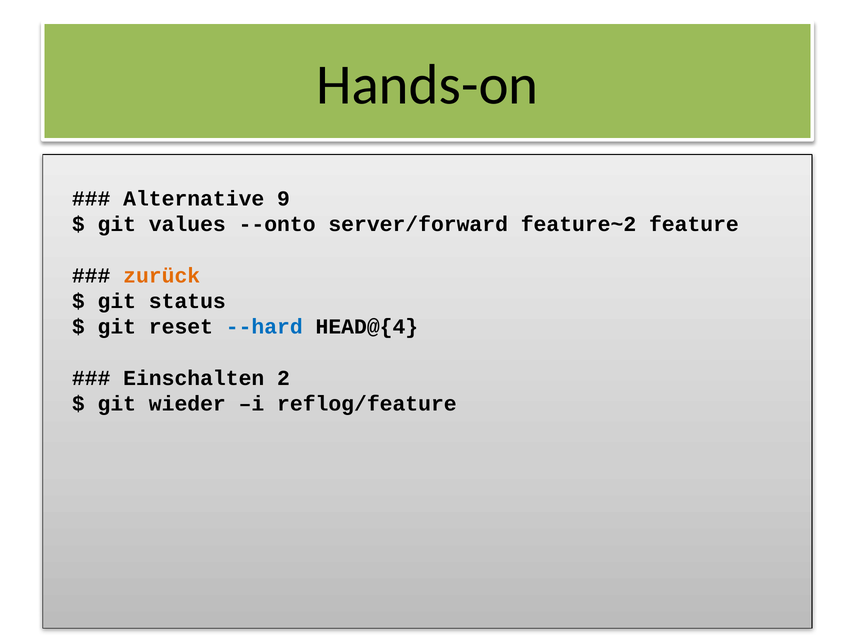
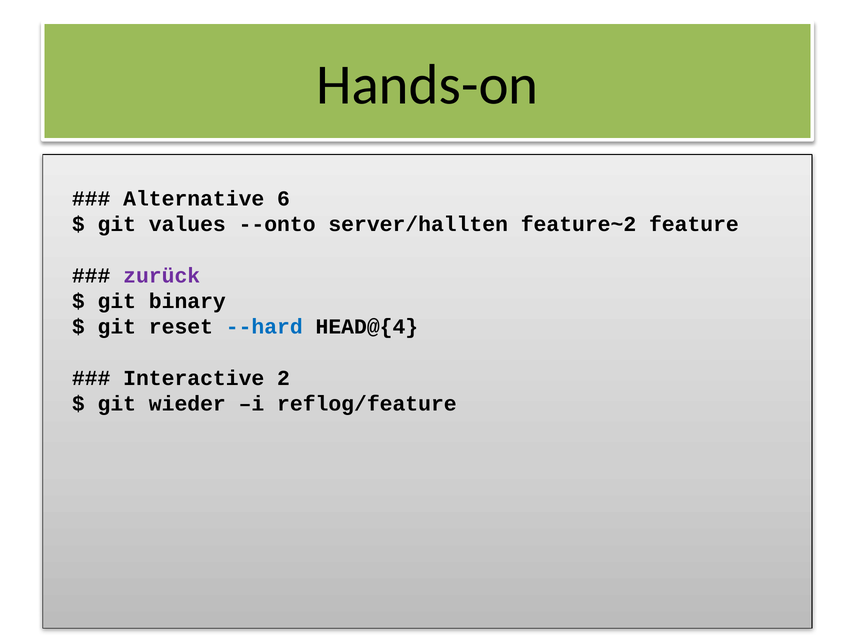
9: 9 -> 6 (284, 199)
server/forward: server/forward -> server/hallten (418, 224)
zurück colour: orange -> purple (162, 276)
status: status -> binary (187, 301)
Einschalten: Einschalten -> Interactive (194, 378)
